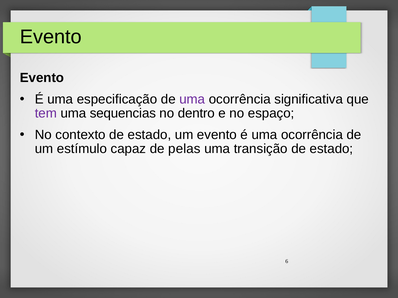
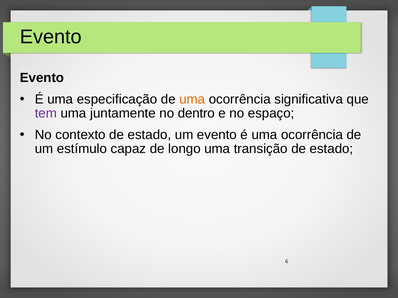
uma colour: purple -> orange (192, 99)
sequencias: sequencias -> juntamente (123, 113)
pelas: pelas -> longo (184, 149)
